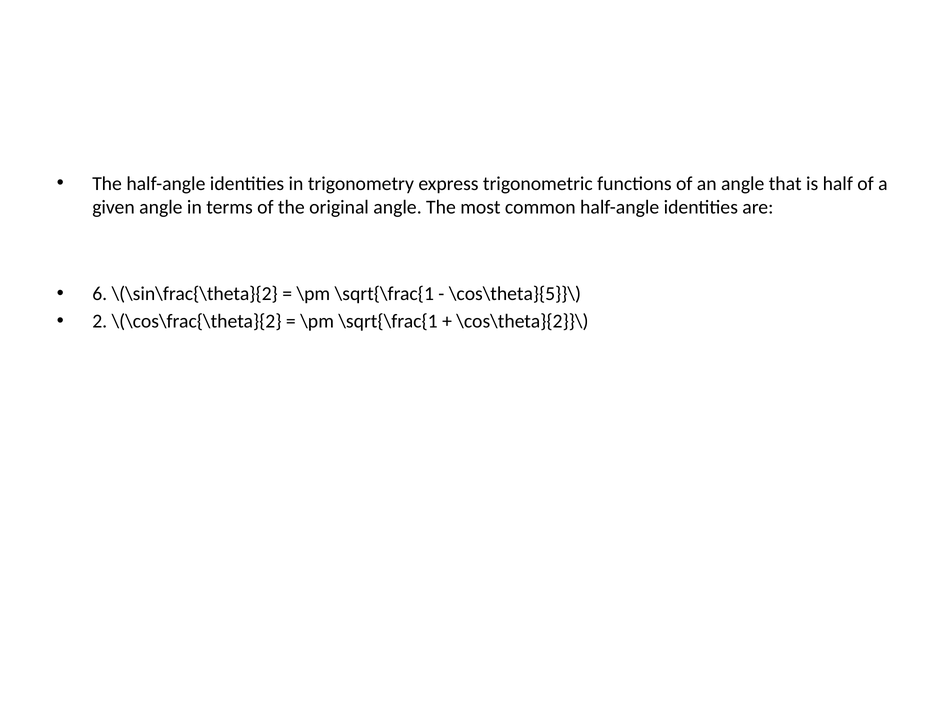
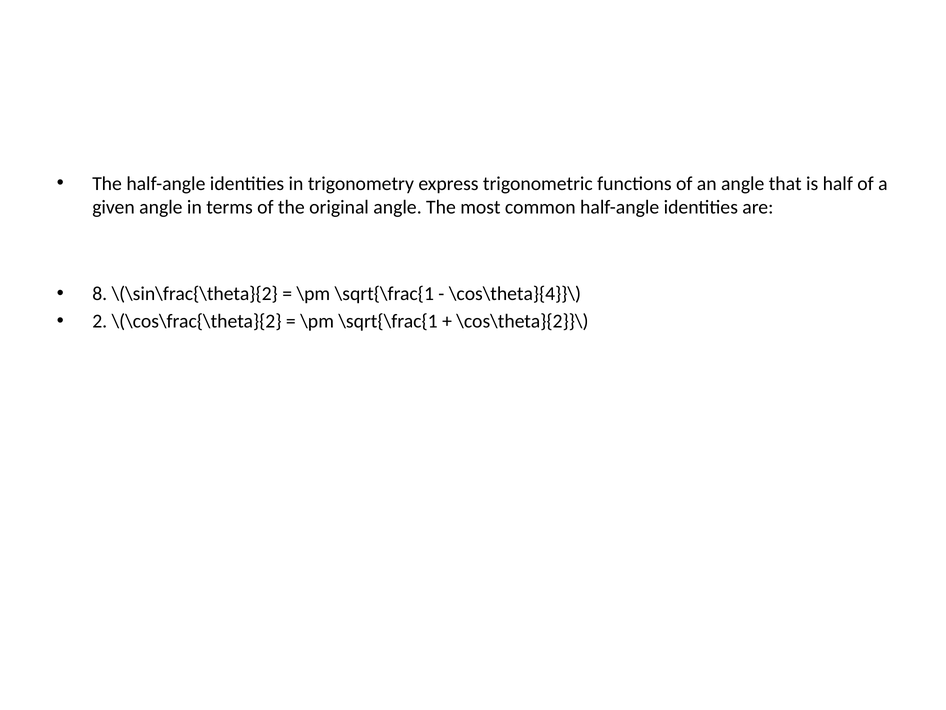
6: 6 -> 8 (100, 294)
\cos\theta}{5}}\: \cos\theta}{5}}\ -> \cos\theta}{4}}\ (515, 294)
